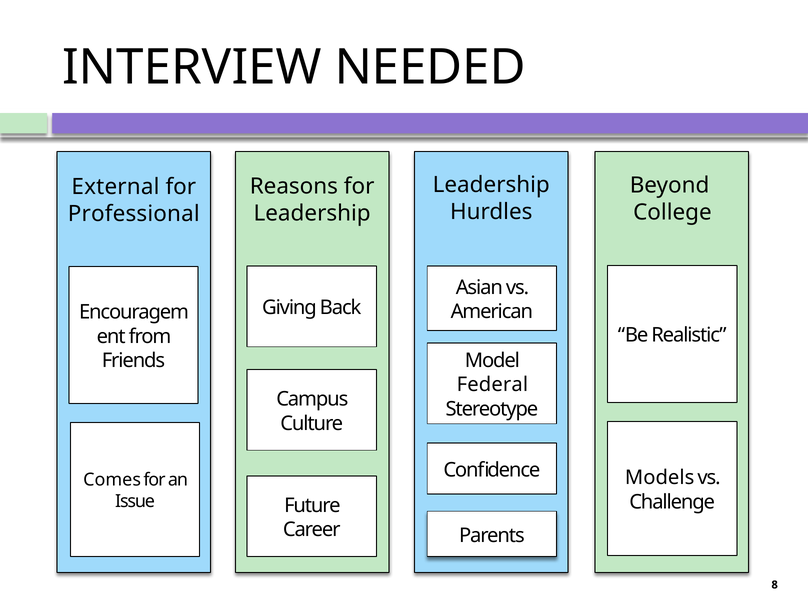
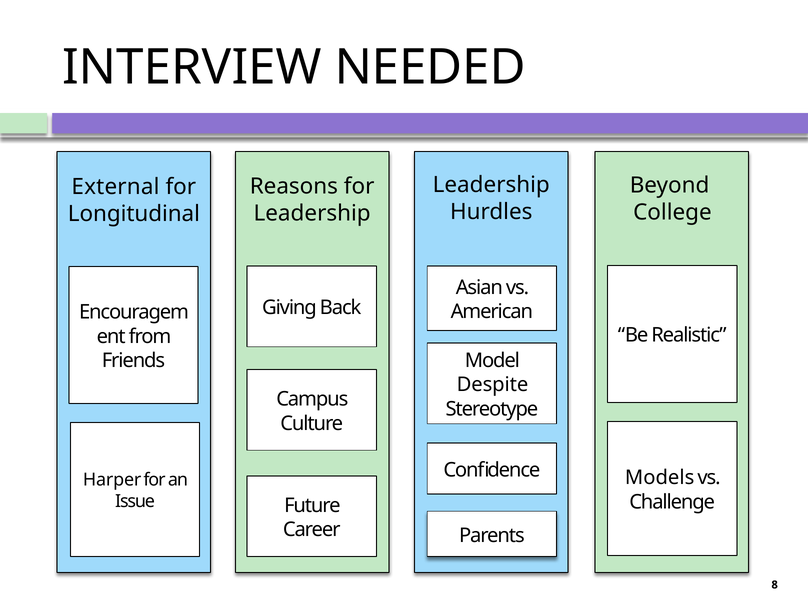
Professional: Professional -> Longitudinal (134, 214)
Federal: Federal -> Despite (492, 385)
Comes: Comes -> Harper (112, 480)
